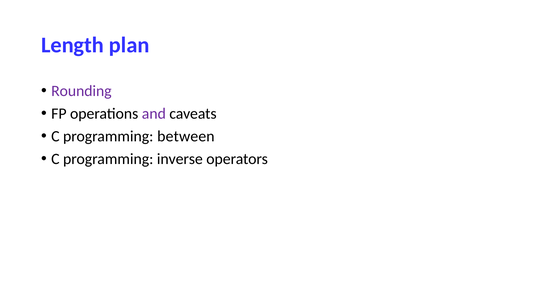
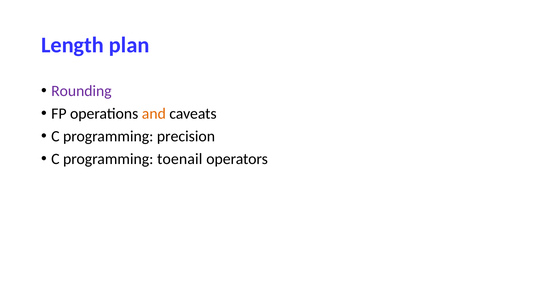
and colour: purple -> orange (154, 114)
between: between -> precision (186, 136)
inverse: inverse -> toenail (180, 159)
